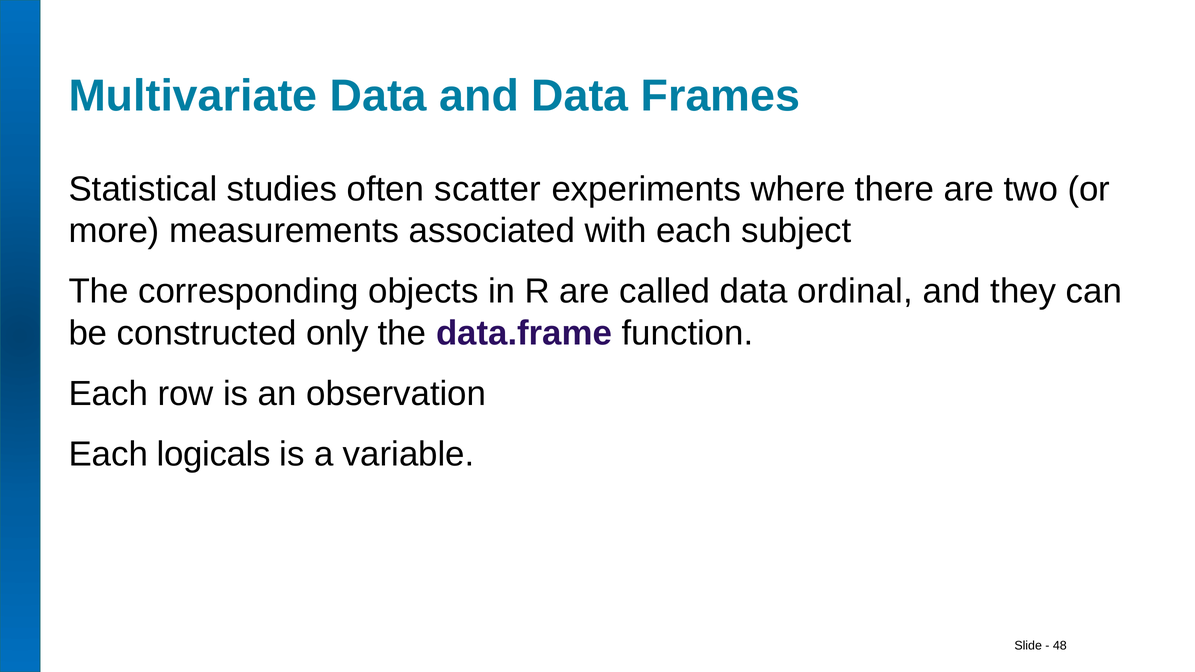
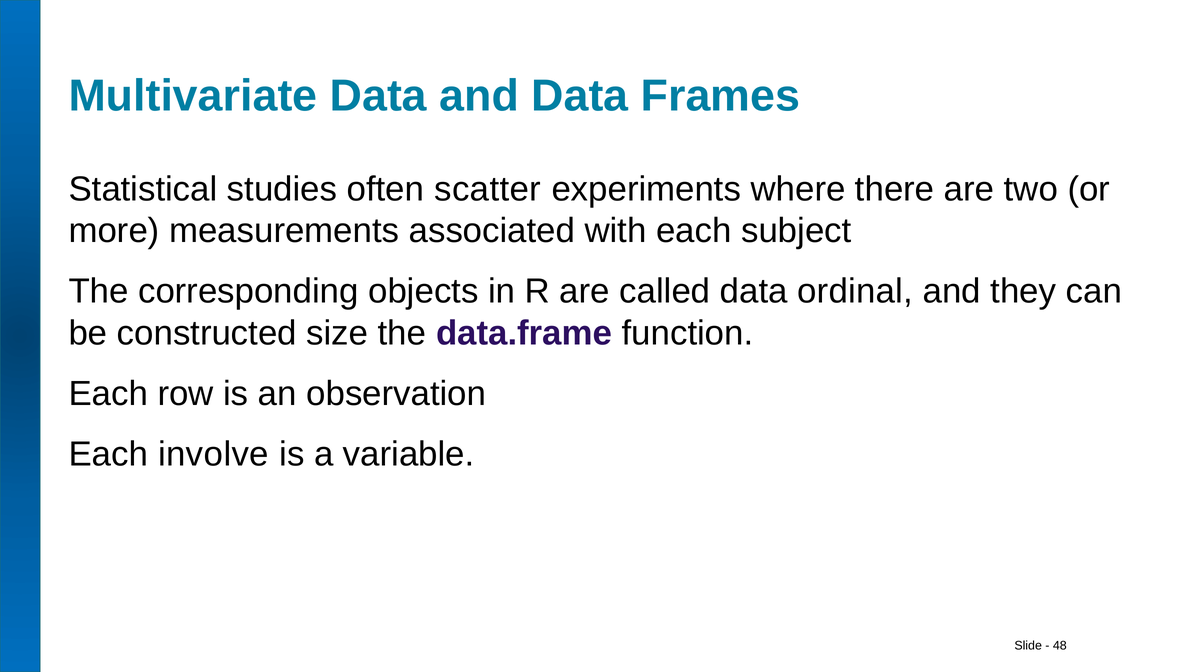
only: only -> size (337, 333)
logicals: logicals -> involve (213, 454)
